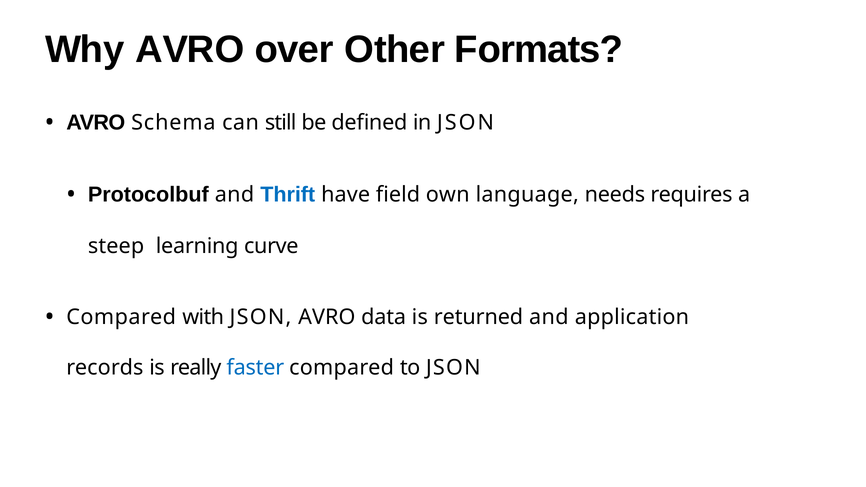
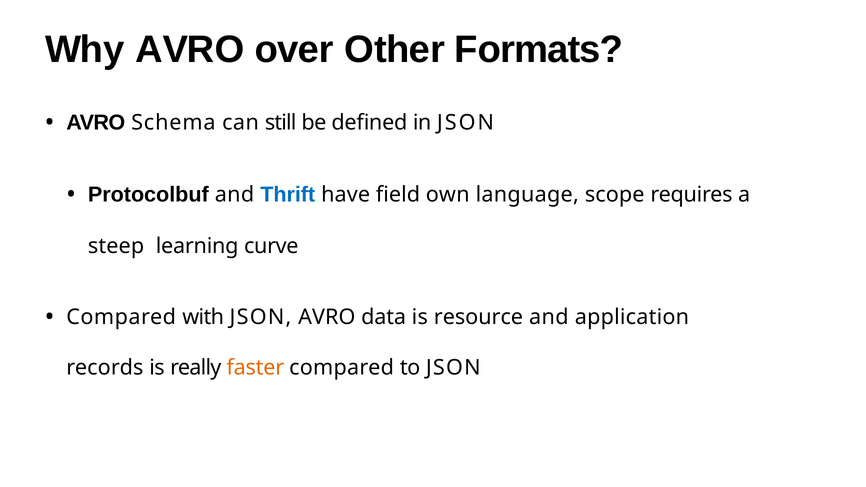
needs: needs -> scope (615, 195)
returned: returned -> resource (478, 317)
faster colour: blue -> orange (255, 368)
